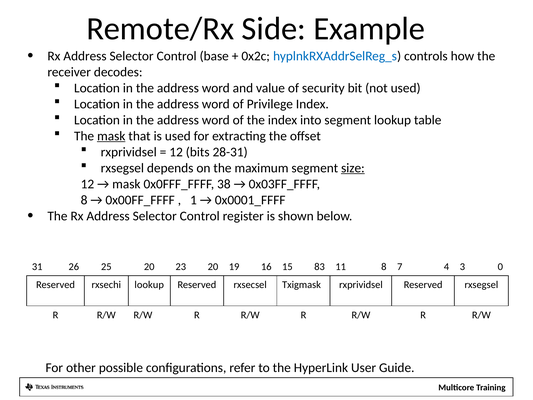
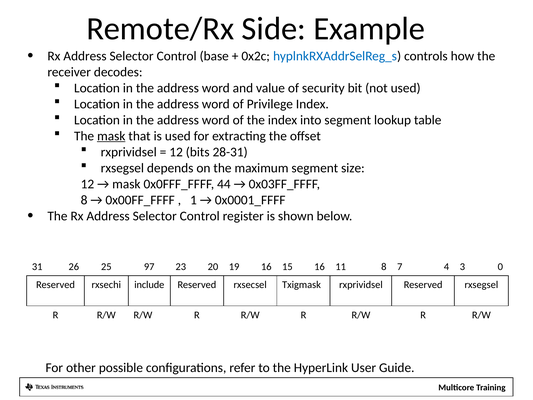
size underline: present -> none (353, 168)
38: 38 -> 44 (224, 184)
25 20: 20 -> 97 (149, 267)
15 83: 83 -> 16 (320, 267)
rxsechi lookup: lookup -> include (149, 285)
